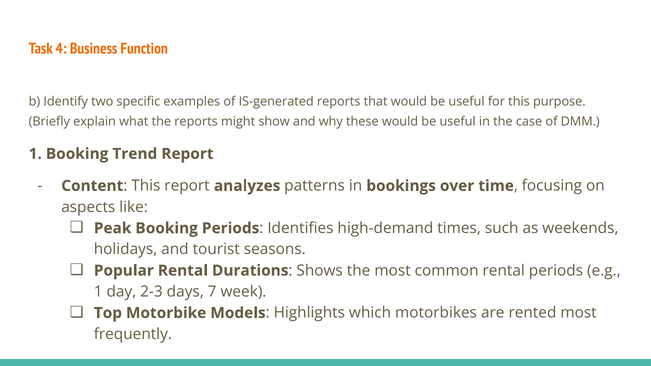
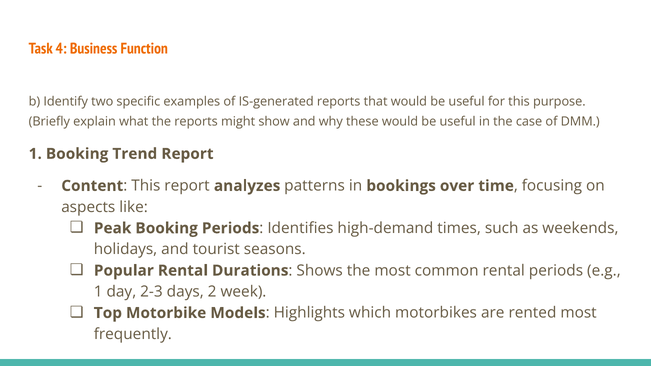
7: 7 -> 2 (212, 292)
